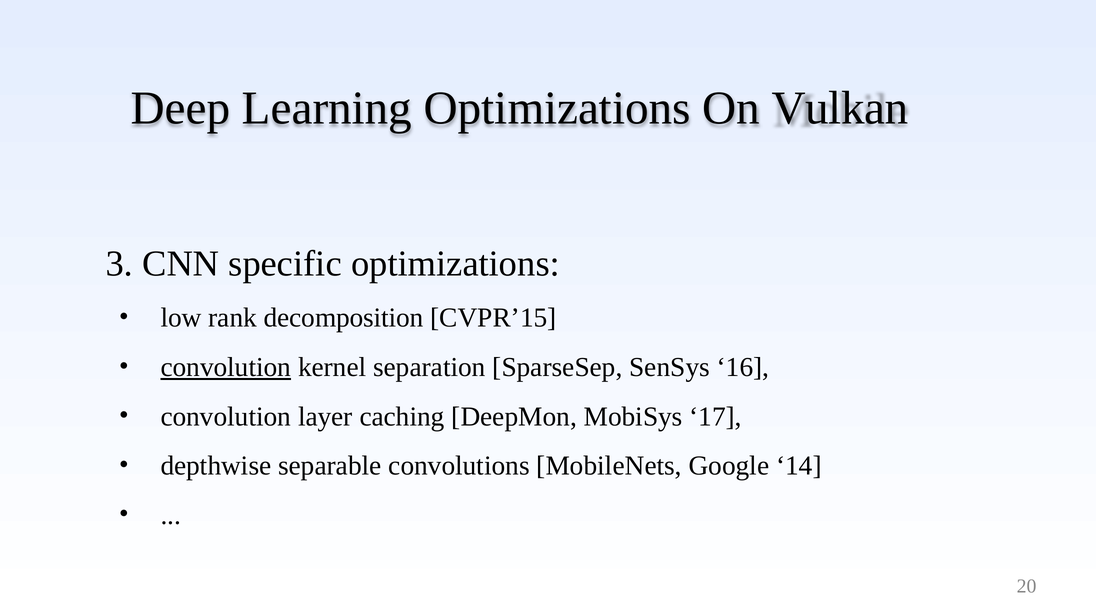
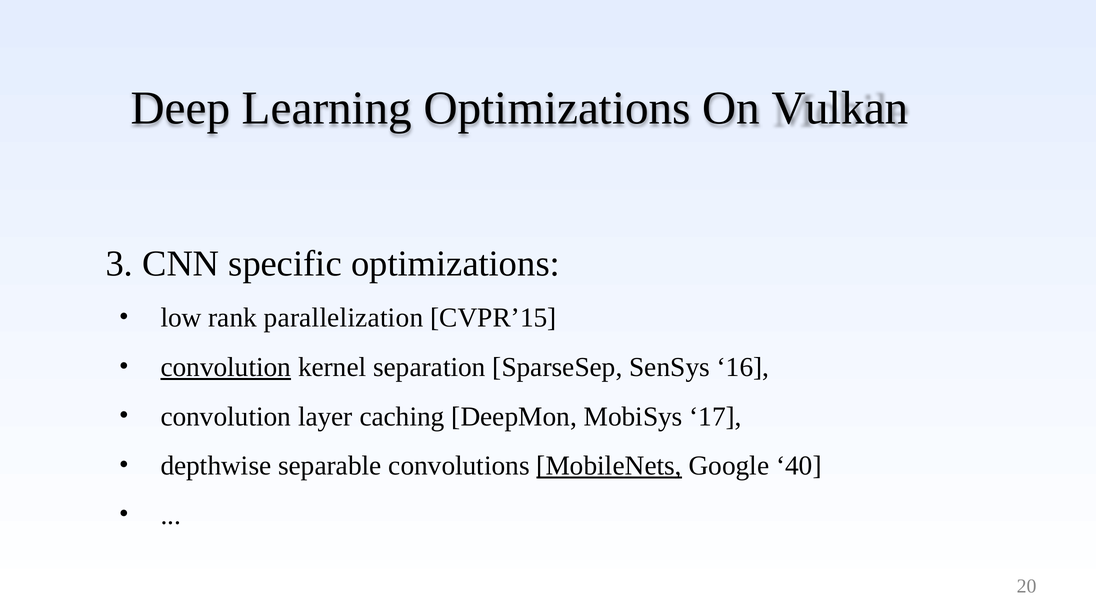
decomposition: decomposition -> parallelization (344, 318)
MobileNets underline: none -> present (609, 466)
14: 14 -> 40 (799, 466)
